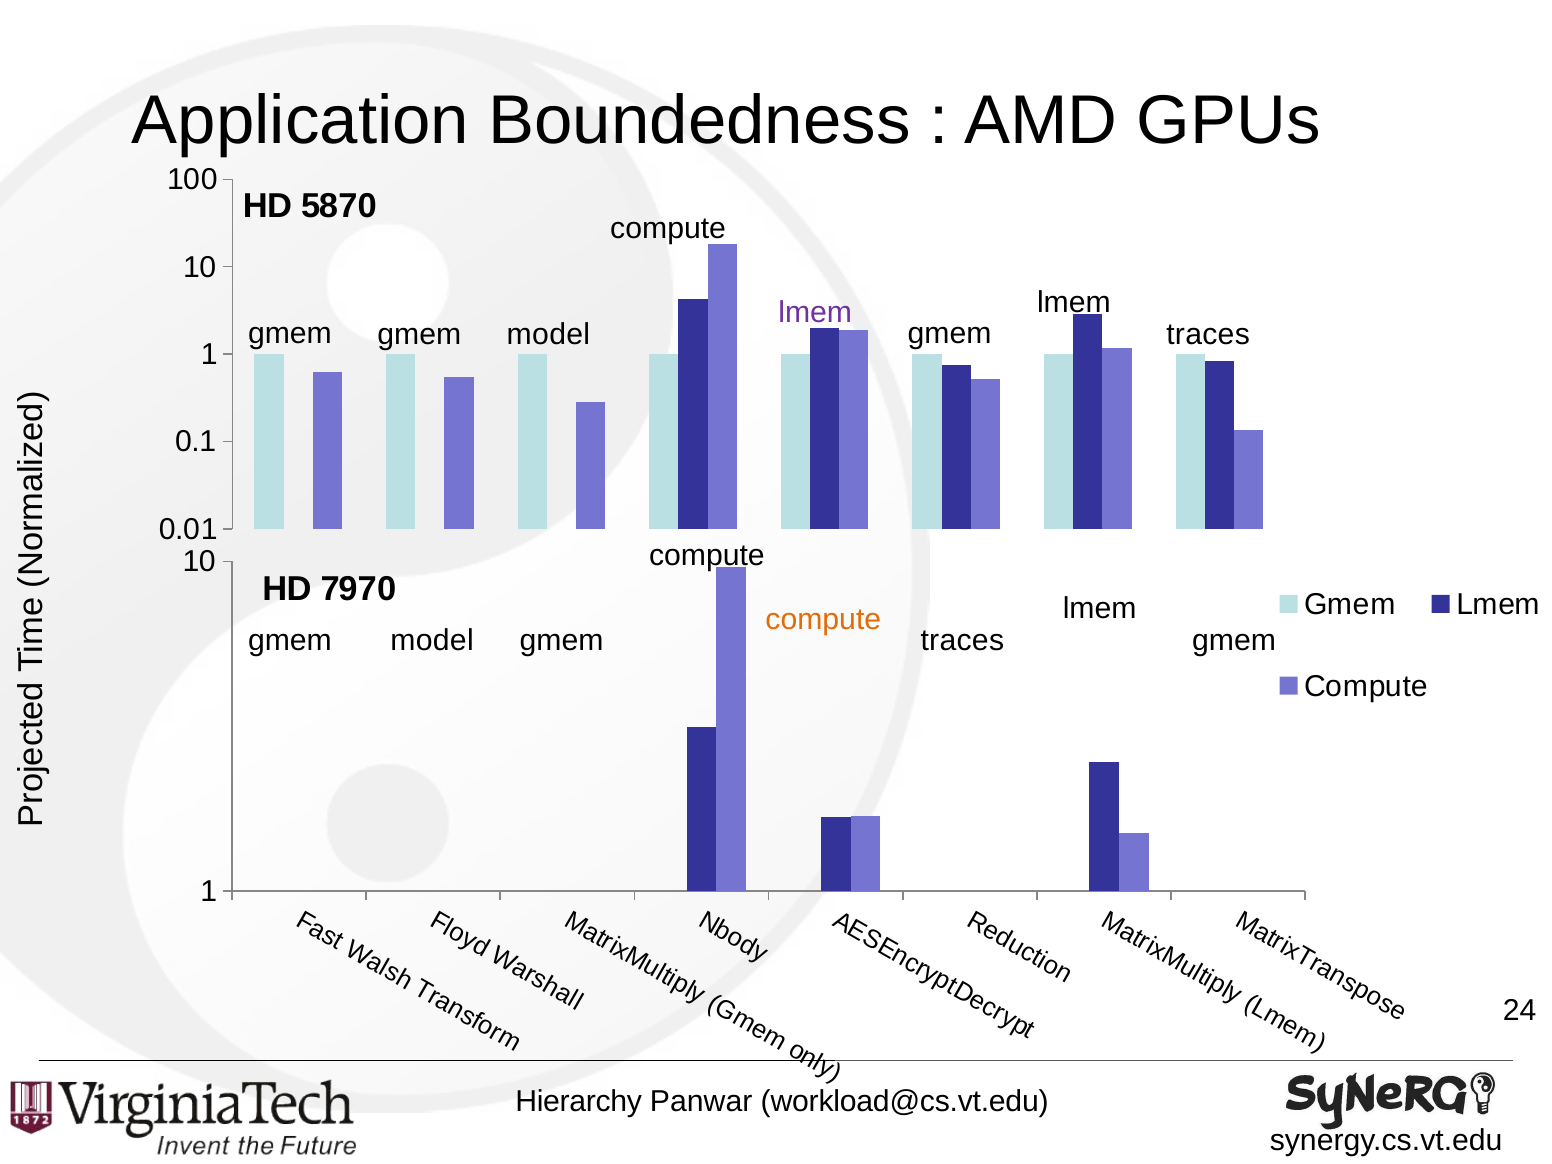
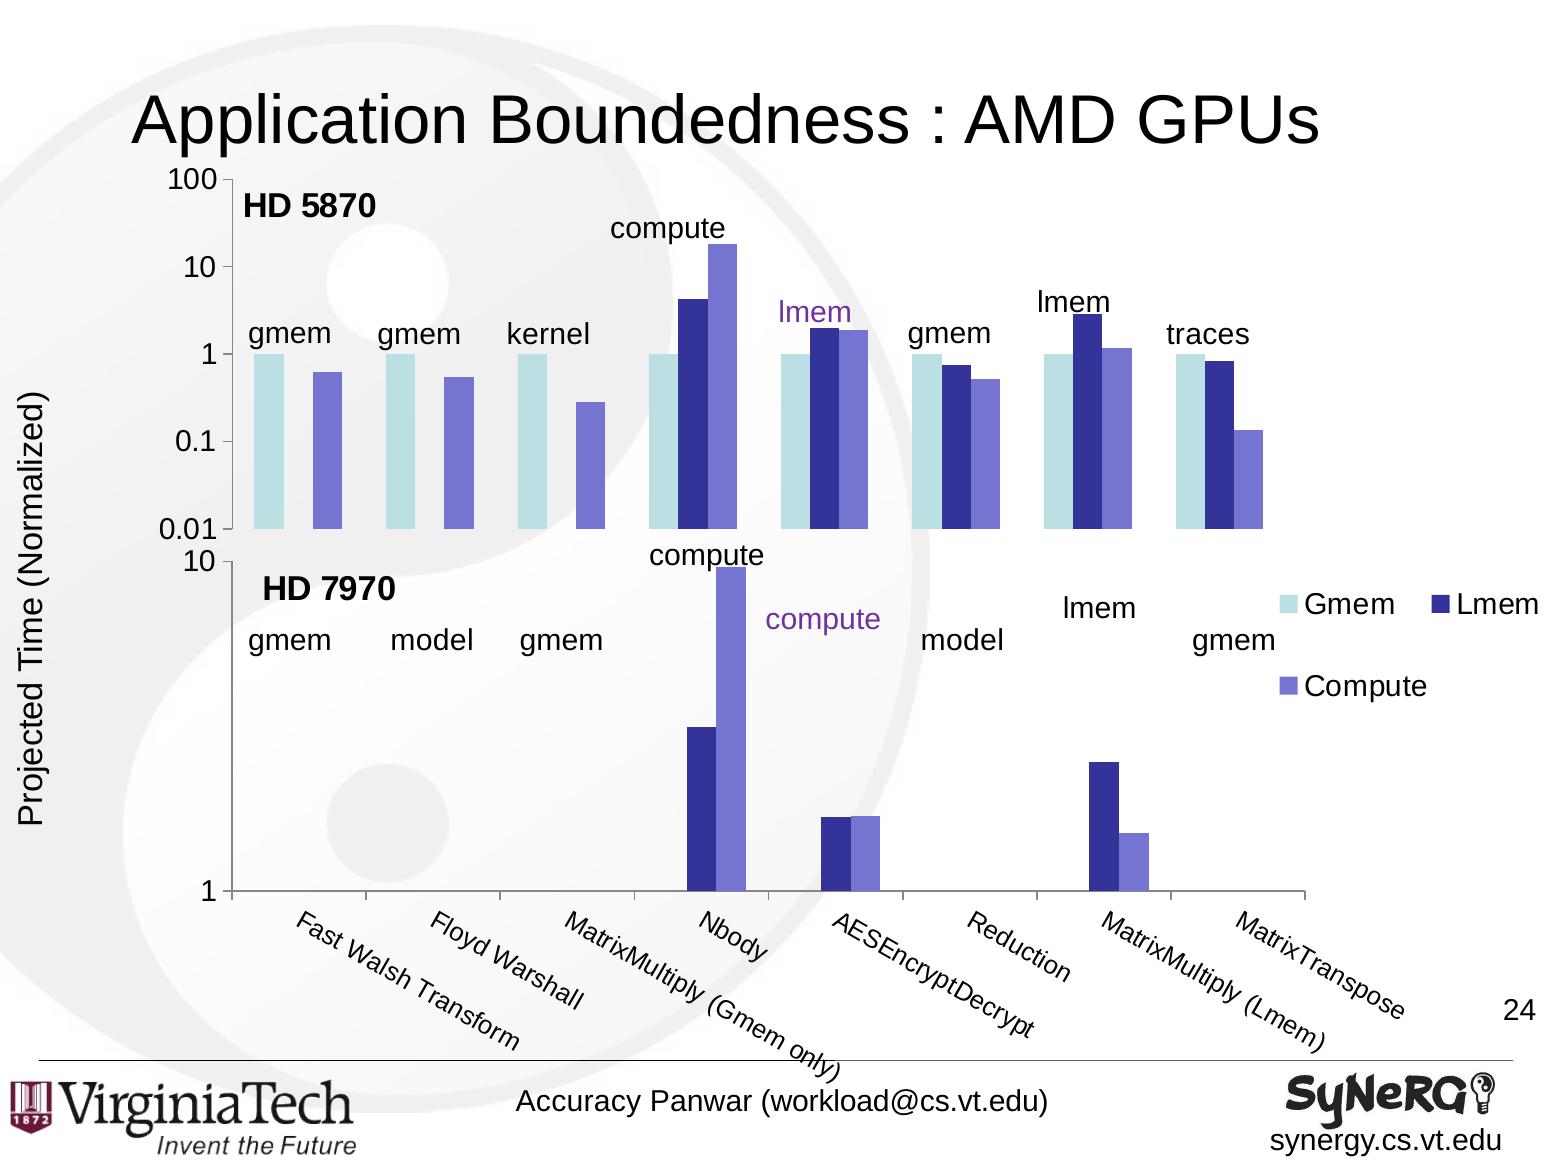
gmem gmem model: model -> kernel (548, 334)
compute colour: orange -> purple (823, 620)
traces: traces -> model (962, 641)
Hierarchy: Hierarchy -> Accuracy (578, 1101)
